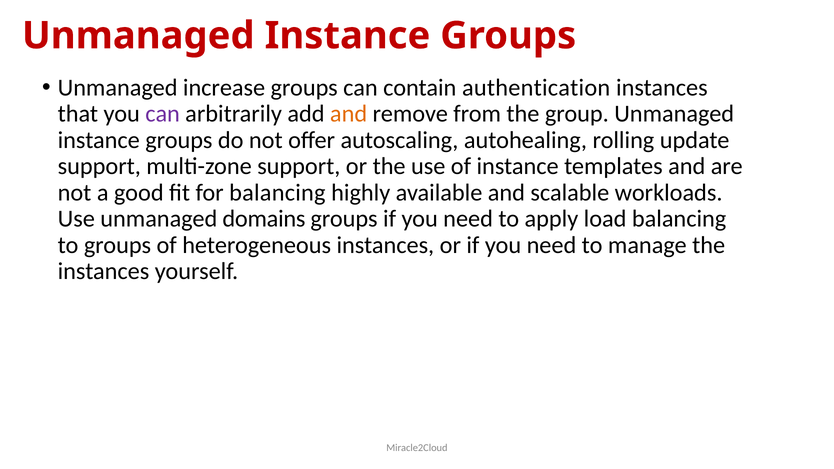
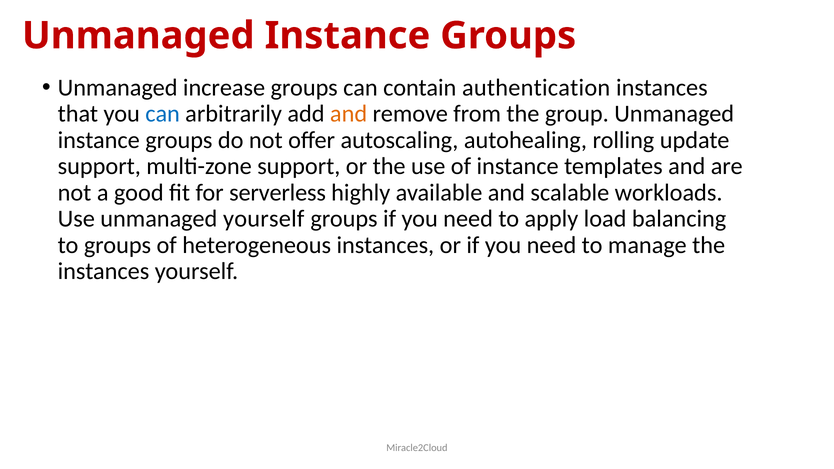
can colour: purple -> blue (163, 114)
for balancing: balancing -> serverless (278, 193)
unmanaged domains: domains -> yourself (264, 219)
